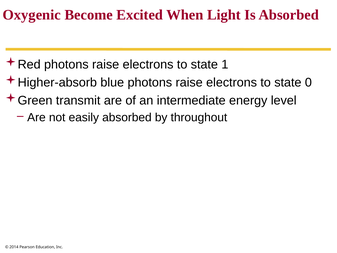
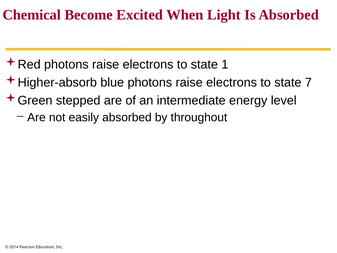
Oxygenic: Oxygenic -> Chemical (32, 15)
0: 0 -> 7 (308, 82)
transmit: transmit -> stepped (78, 100)
